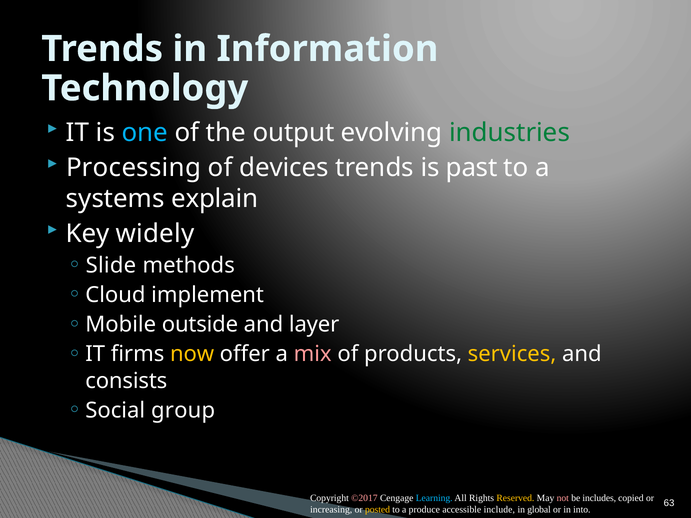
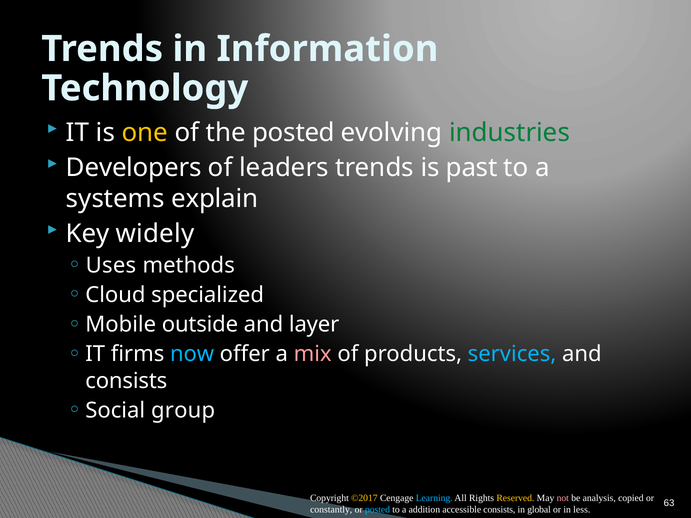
one colour: light blue -> yellow (145, 133)
the output: output -> posted (294, 133)
Processing: Processing -> Developers (134, 168)
devices: devices -> leaders (284, 168)
Slide: Slide -> Uses (111, 265)
implement: implement -> specialized (208, 295)
now colour: yellow -> light blue (192, 354)
services colour: yellow -> light blue (512, 354)
©2017 colour: pink -> yellow (364, 498)
includes: includes -> analysis (599, 498)
increasing: increasing -> constantly (331, 510)
posted colour: yellow -> light blue (377, 510)
produce: produce -> addition (424, 510)
accessible include: include -> consists (499, 510)
into: into -> less (582, 510)
